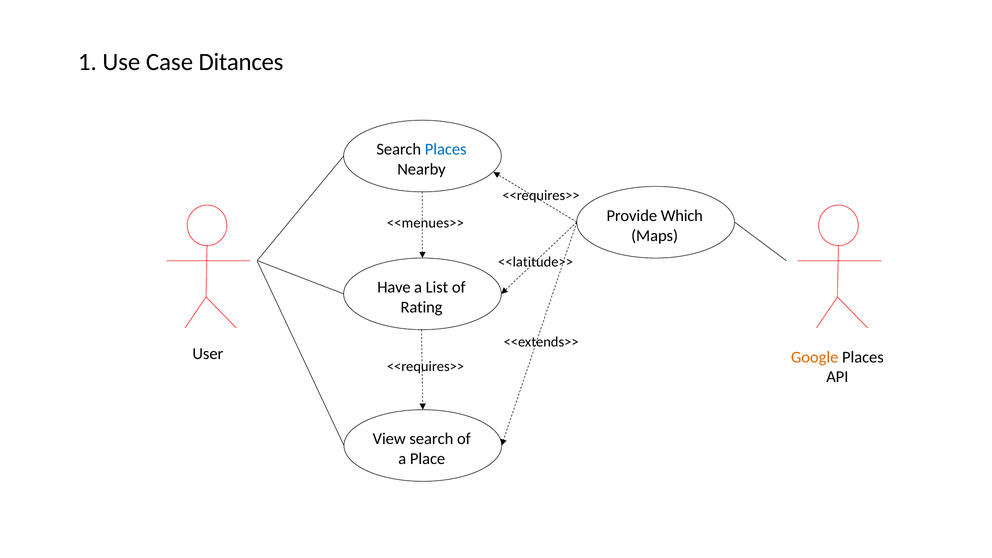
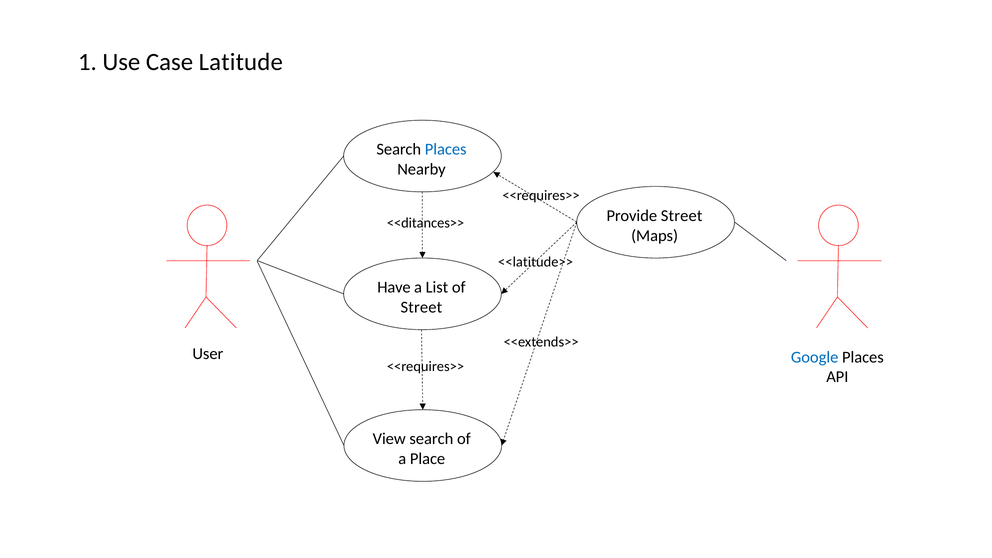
Ditances: Ditances -> Latitude (241, 62)
Provide Which: Which -> Street (682, 216)
<<menues>>: <<menues>> -> <<ditances>> (426, 223)
Rating: Rating -> Street (421, 307)
Google colour: orange -> blue (815, 357)
